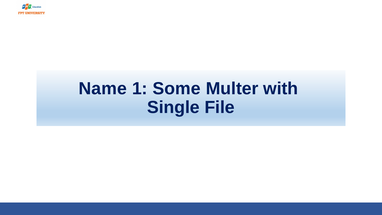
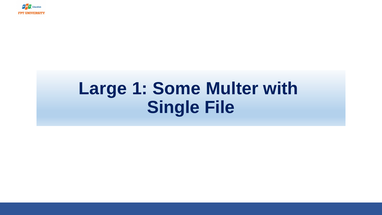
Name: Name -> Large (103, 88)
